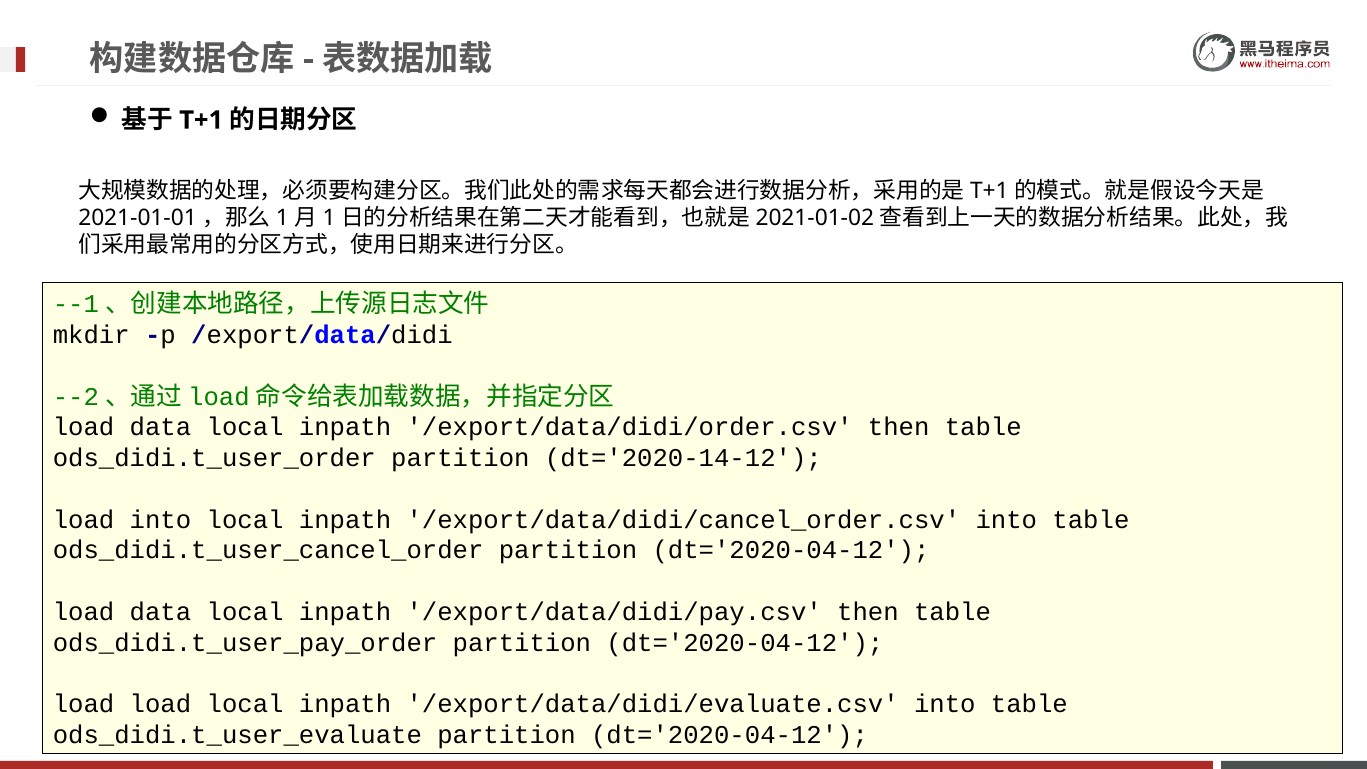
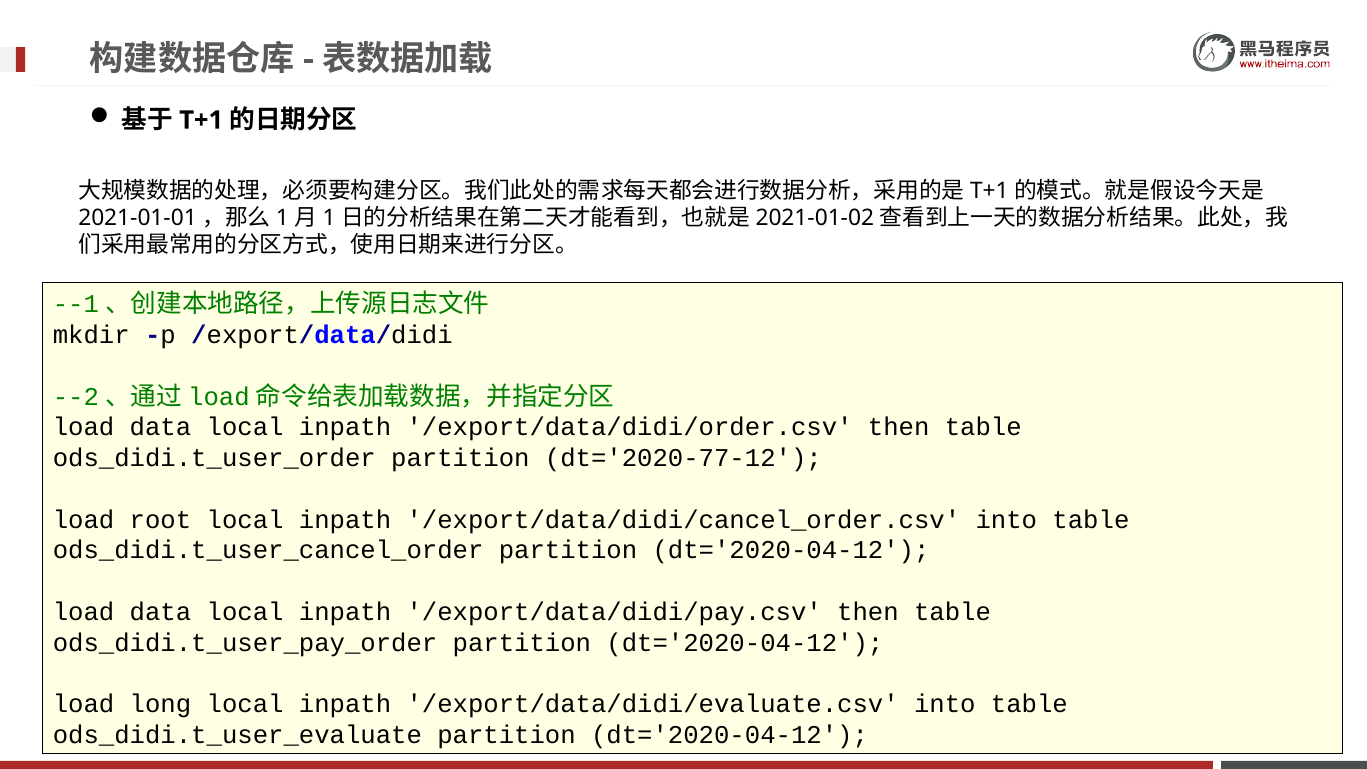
dt='2020-14-12: dt='2020-14-12 -> dt='2020-77-12 (683, 458)
load into: into -> root (160, 520)
load load: load -> long (160, 704)
